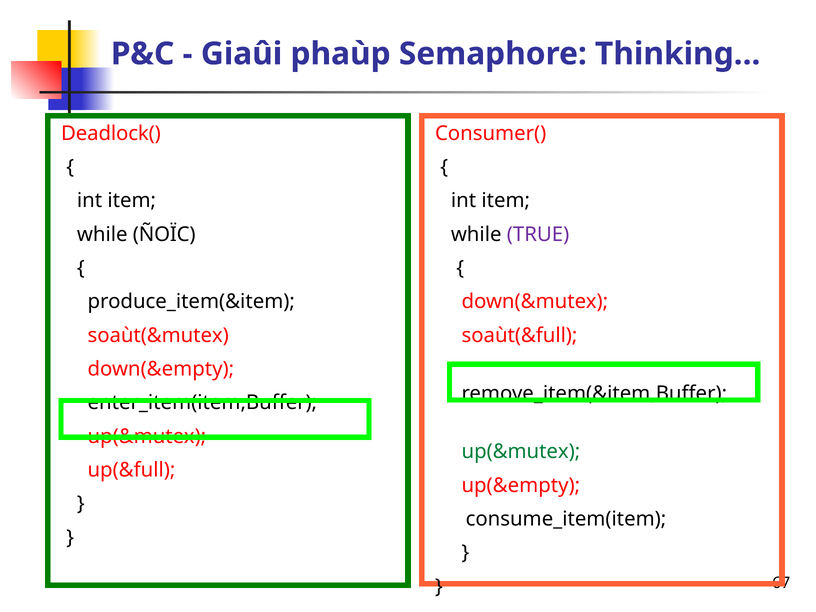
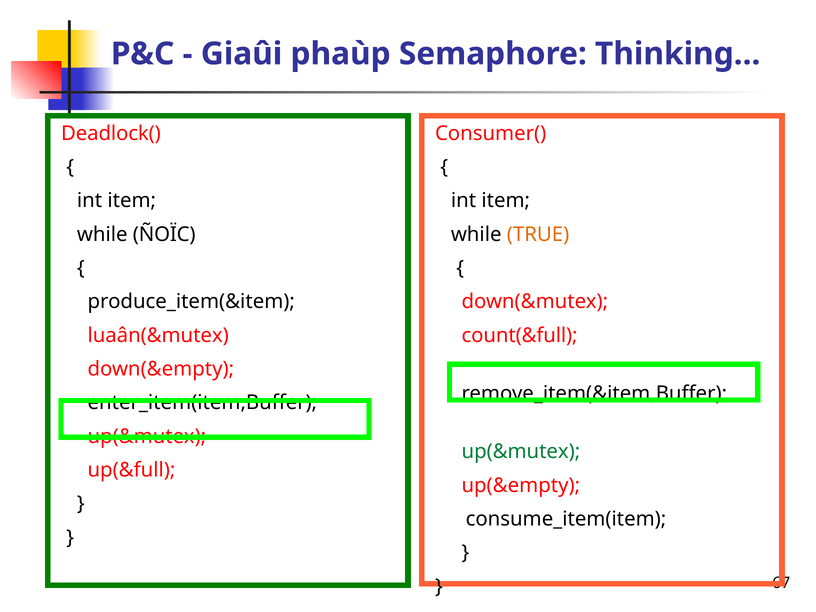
TRUE colour: purple -> orange (538, 234)
soaùt(&mutex: soaùt(&mutex -> luaân(&mutex (158, 335)
soaùt(&full: soaùt(&full -> count(&full (520, 335)
